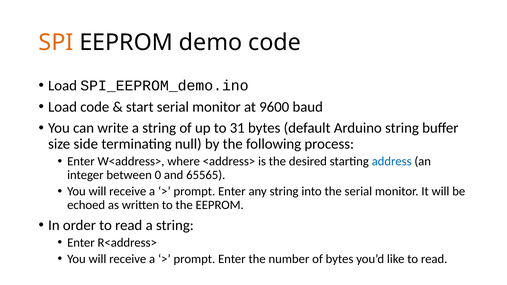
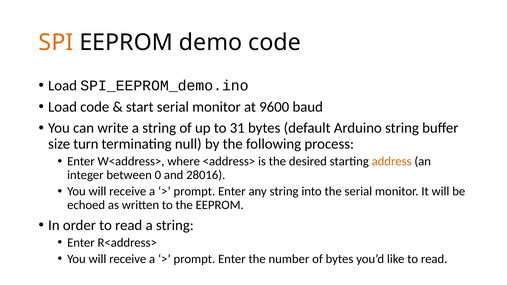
side: side -> turn (86, 144)
address colour: blue -> orange (392, 162)
65565: 65565 -> 28016 (206, 175)
